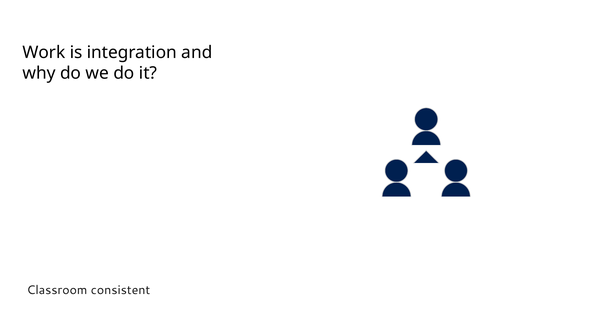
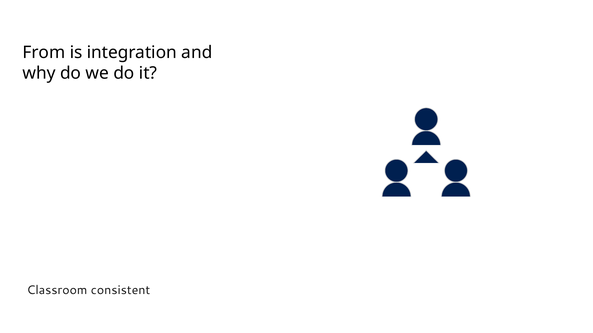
Work: Work -> From (44, 52)
